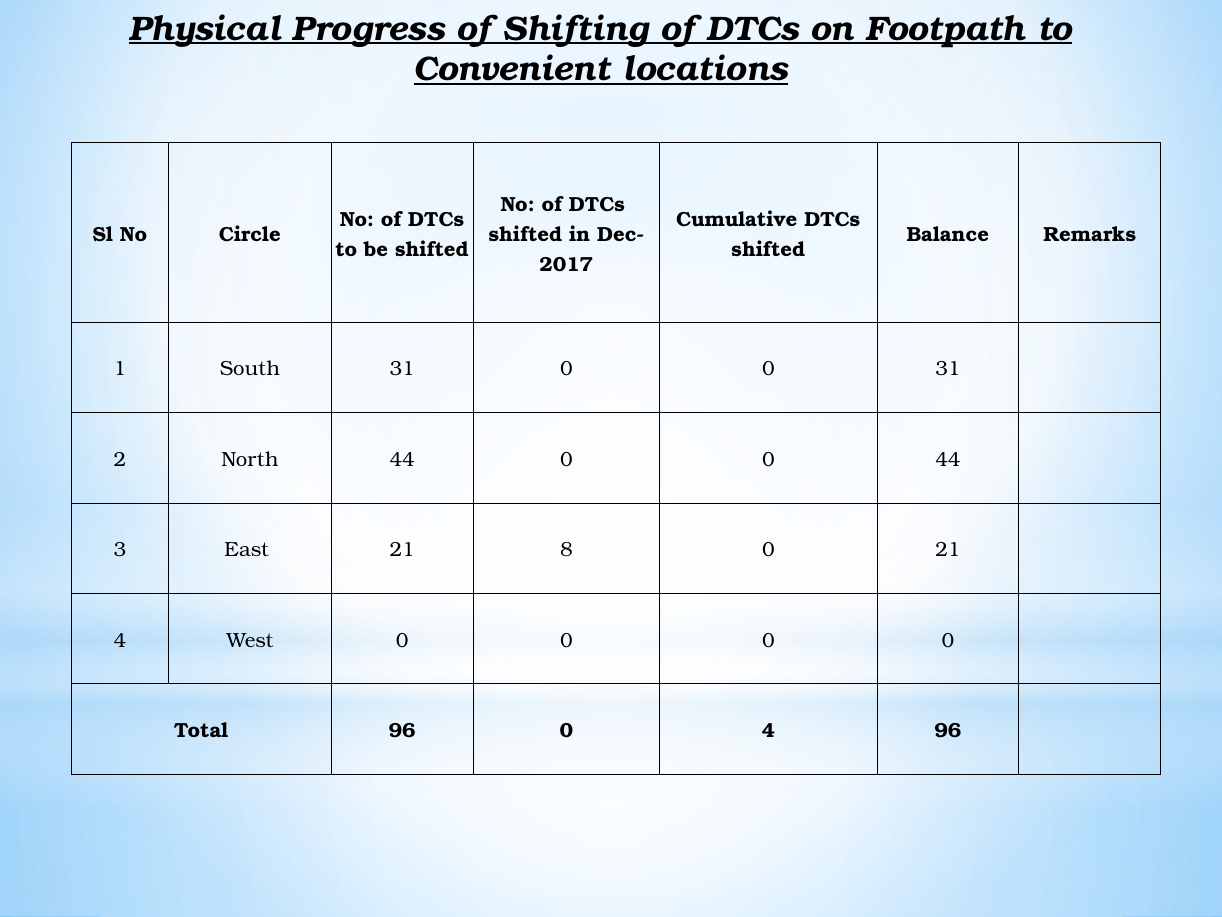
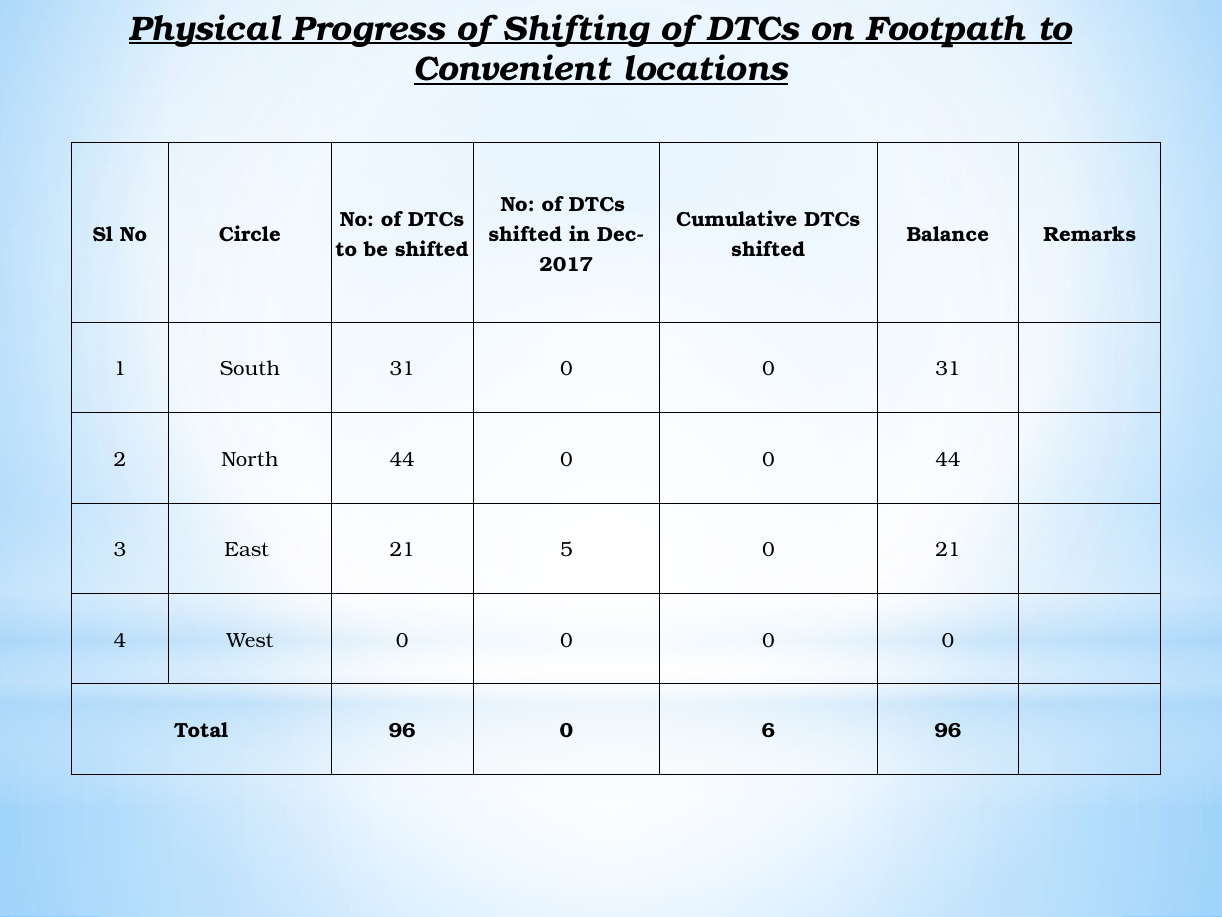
8: 8 -> 5 (566, 550)
0 4: 4 -> 6 (768, 731)
